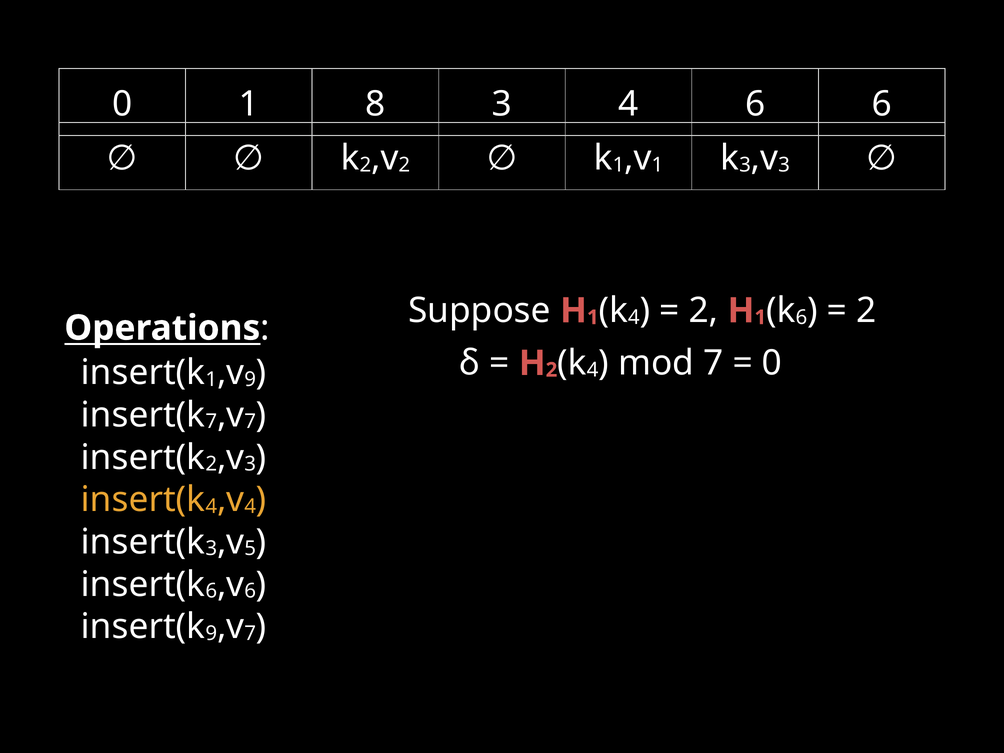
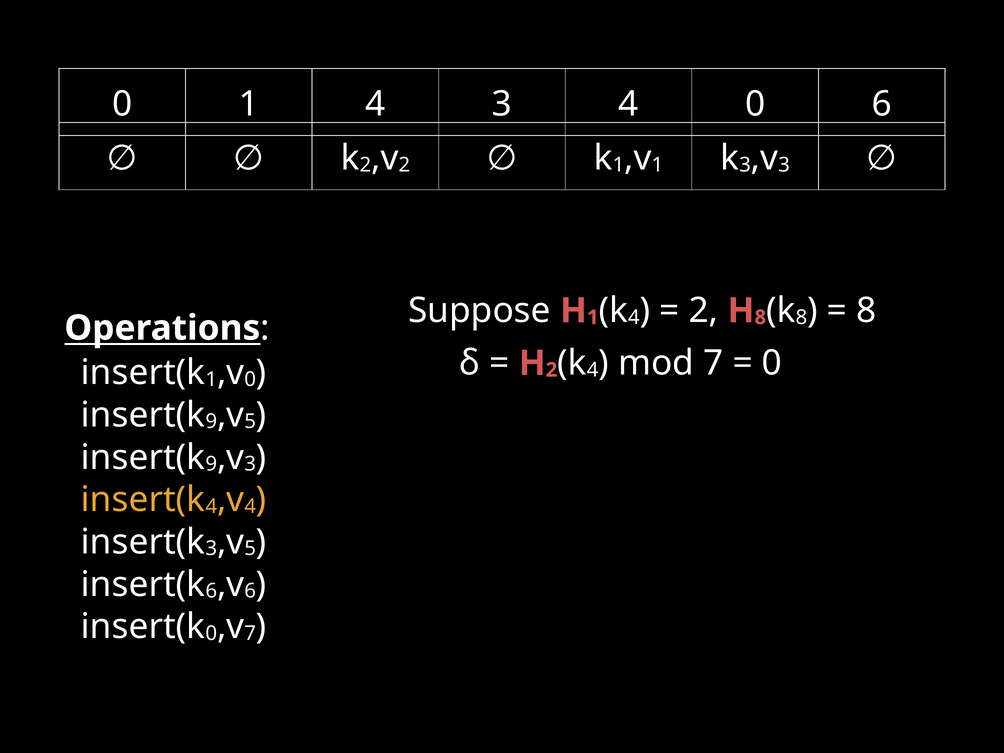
1 8: 8 -> 4 (375, 104)
4 6: 6 -> 0 (755, 104)
1: 1 -> 8 (760, 317)
6: 6 -> 8 (801, 317)
2: 2 -> 8 (866, 311)
9: 9 -> 0 (250, 379)
7: 7 -> 9 (211, 422)
7: 7 -> 5 (250, 422)
2: 2 -> 9 (211, 464)
9: 9 -> 0 (211, 633)
